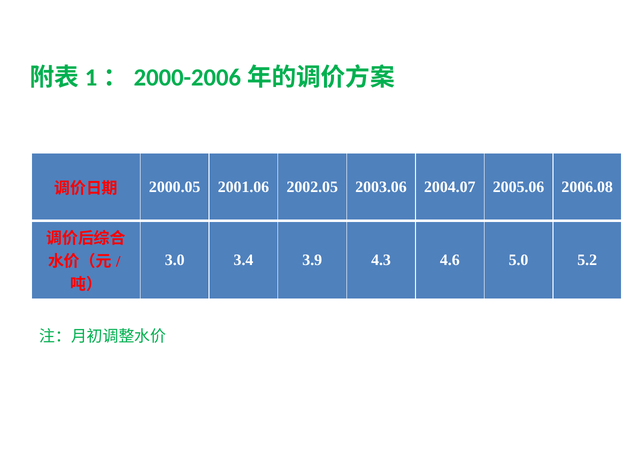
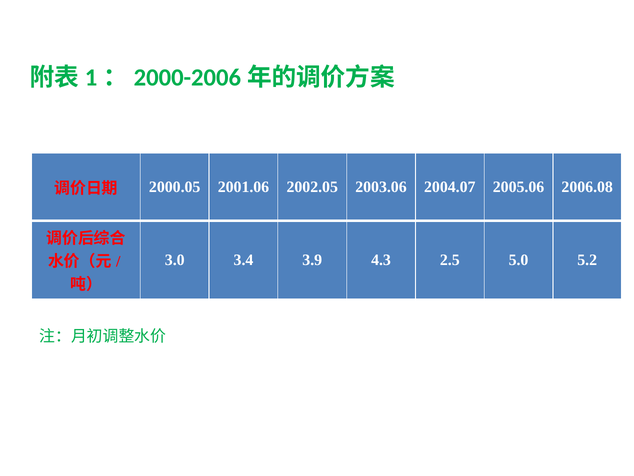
4.6: 4.6 -> 2.5 (450, 260)
